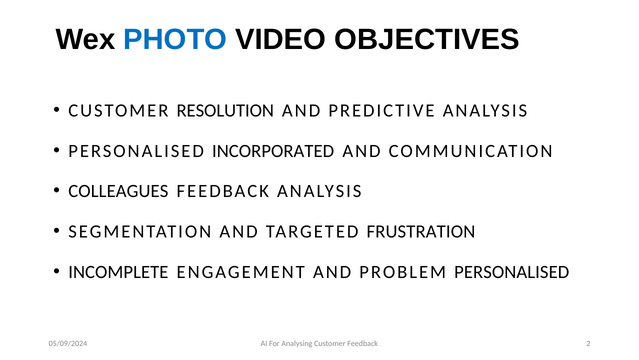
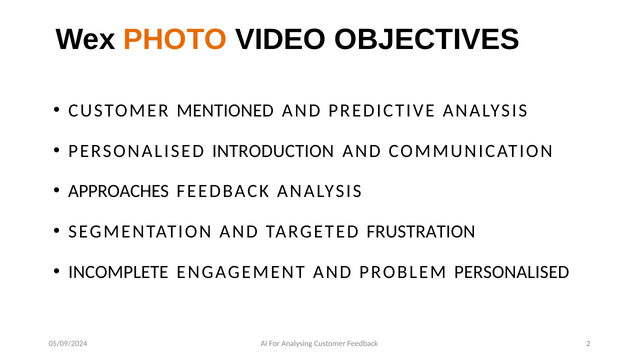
PHOTO colour: blue -> orange (175, 40)
RESOLUTION: RESOLUTION -> MENTIONED (225, 111)
INCORPORATED: INCORPORATED -> INTRODUCTION (273, 151)
COLLEAGUES: COLLEAGUES -> APPROACHES (118, 191)
